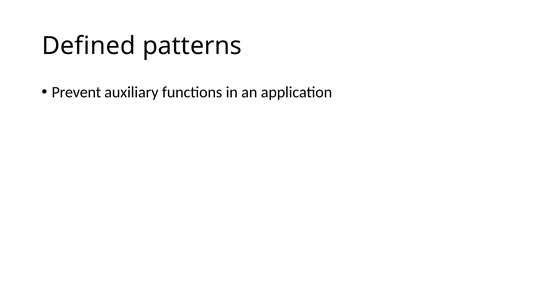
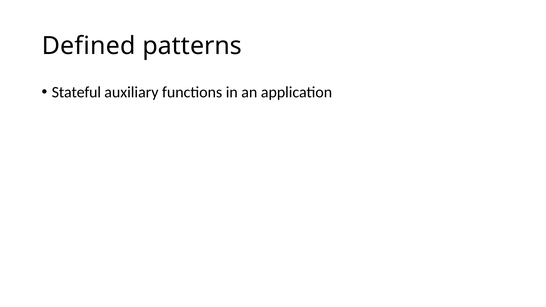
Prevent: Prevent -> Stateful (76, 92)
